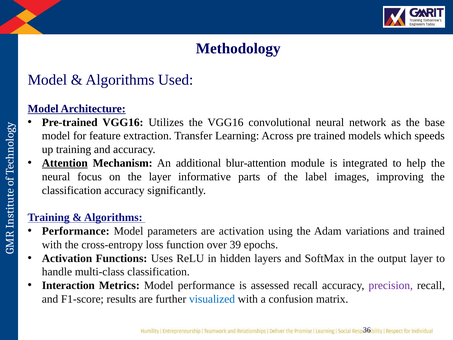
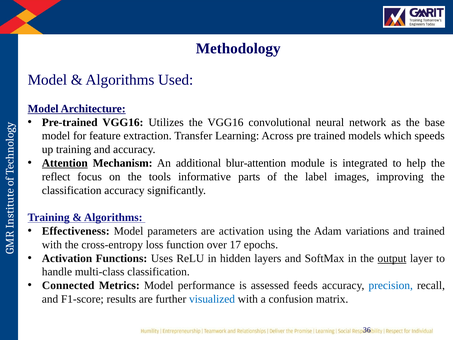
neural: neural -> reflect (56, 177)
the layer: layer -> tools (160, 177)
Performance: Performance -> Effectiveness (76, 231)
39: 39 -> 17 (235, 245)
output underline: none -> present (392, 258)
Interaction: Interaction -> Connected (68, 285)
assessed recall: recall -> feeds (306, 285)
precision colour: purple -> blue (391, 285)
